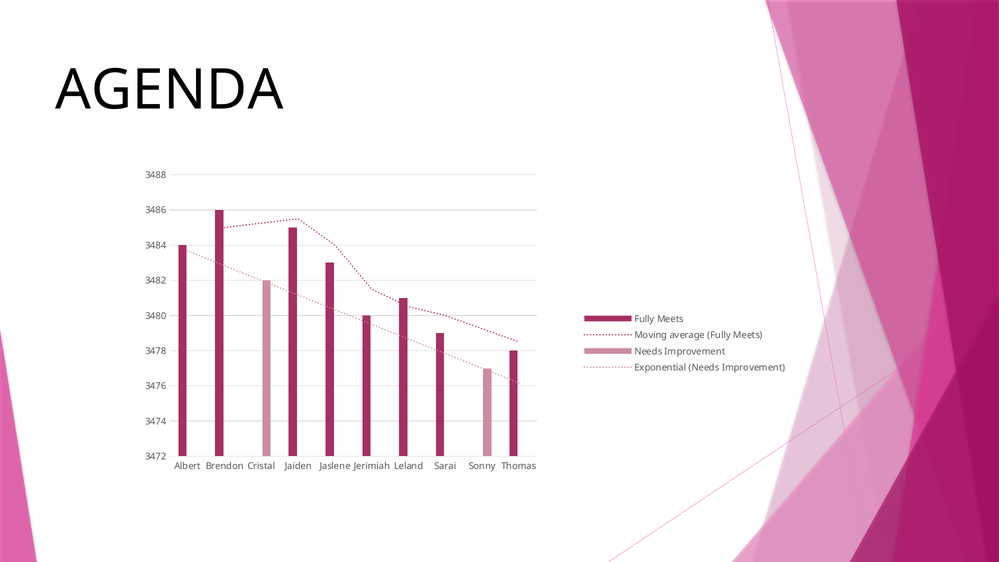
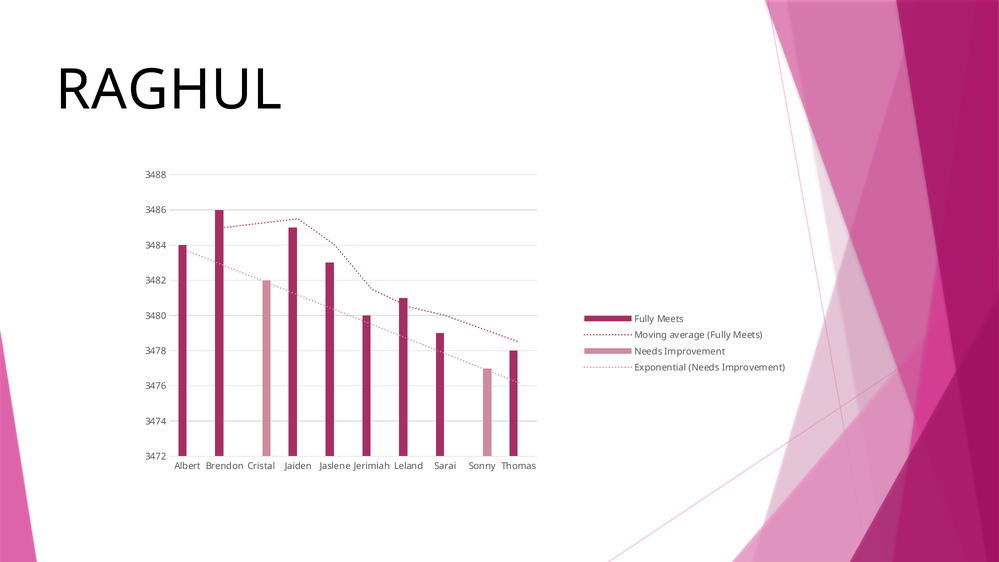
AGENDA: AGENDA -> RAGHUL (169, 90)
